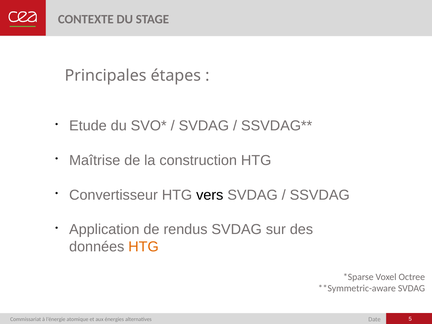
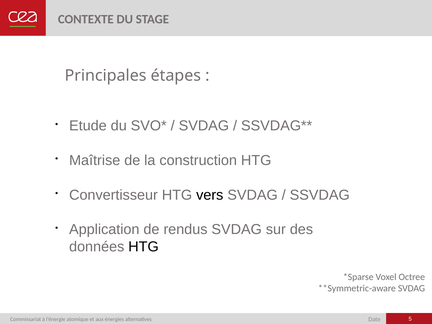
HTG colour: orange -> black (144, 247)
